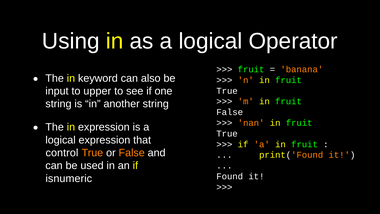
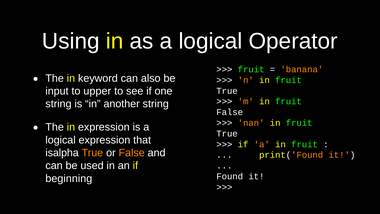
control: control -> isalpha (62, 153)
isnumeric: isnumeric -> beginning (69, 178)
